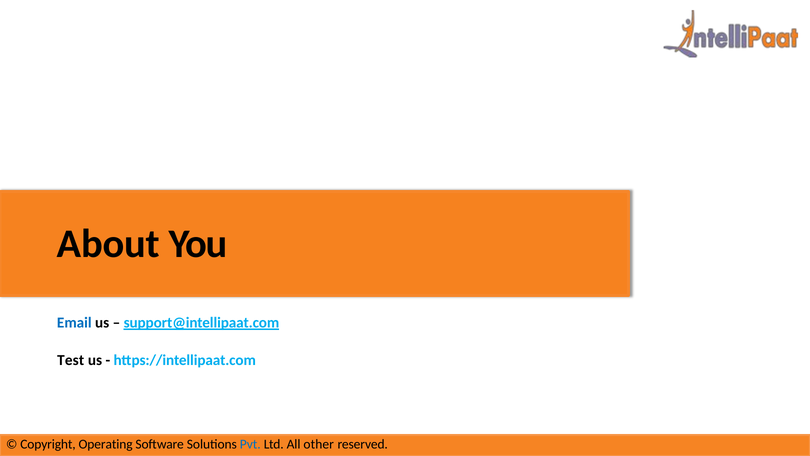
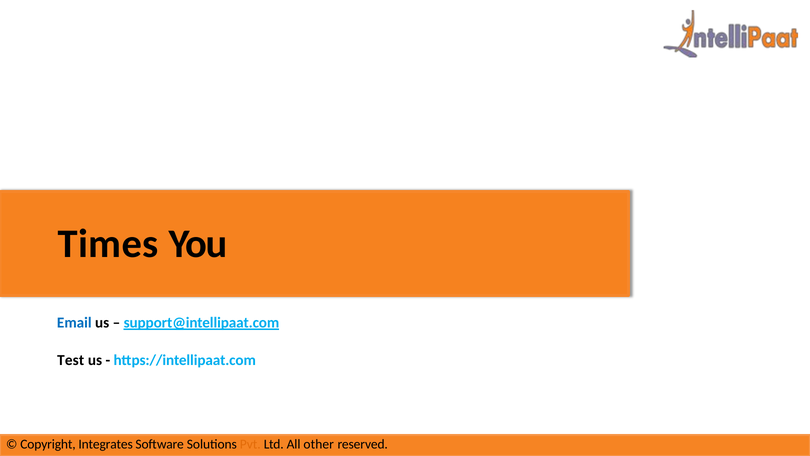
About: About -> Times (108, 244)
Operating: Operating -> Integrates (106, 444)
Pvt colour: blue -> orange (250, 444)
